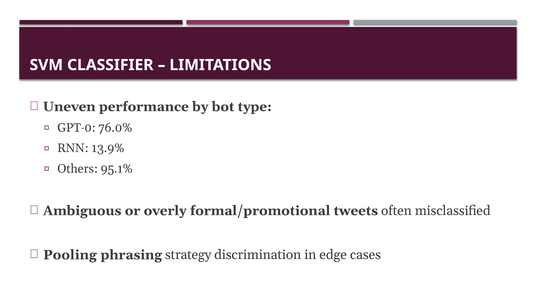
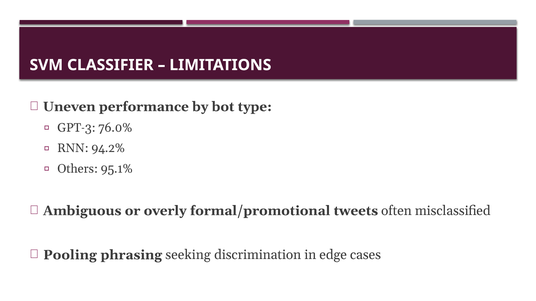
GPT‑0: GPT‑0 -> GPT‑3 (76, 128)
13.9%: 13.9% -> 94.2% (108, 148)
strategy: strategy -> seeking (188, 255)
